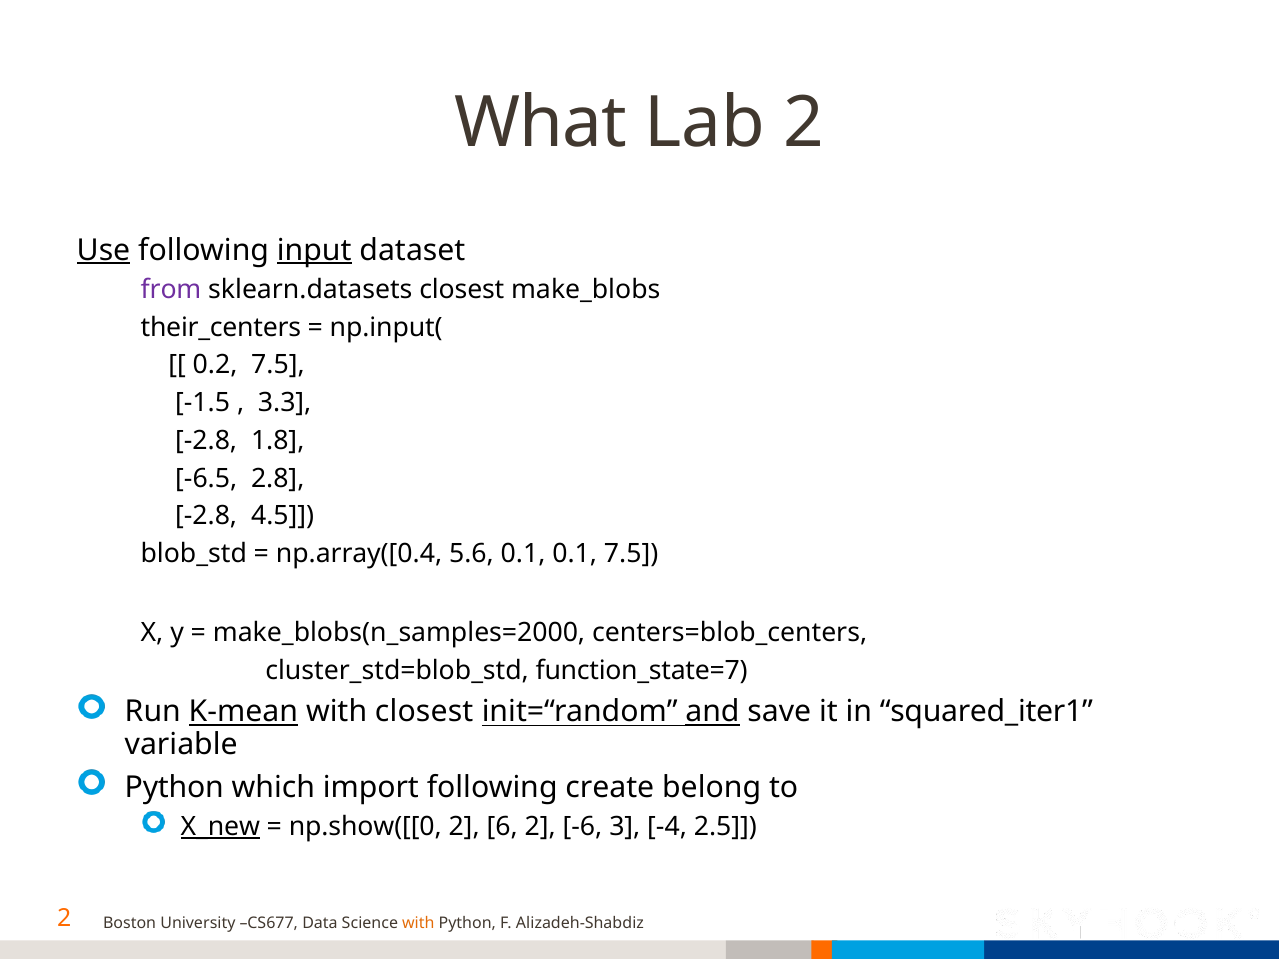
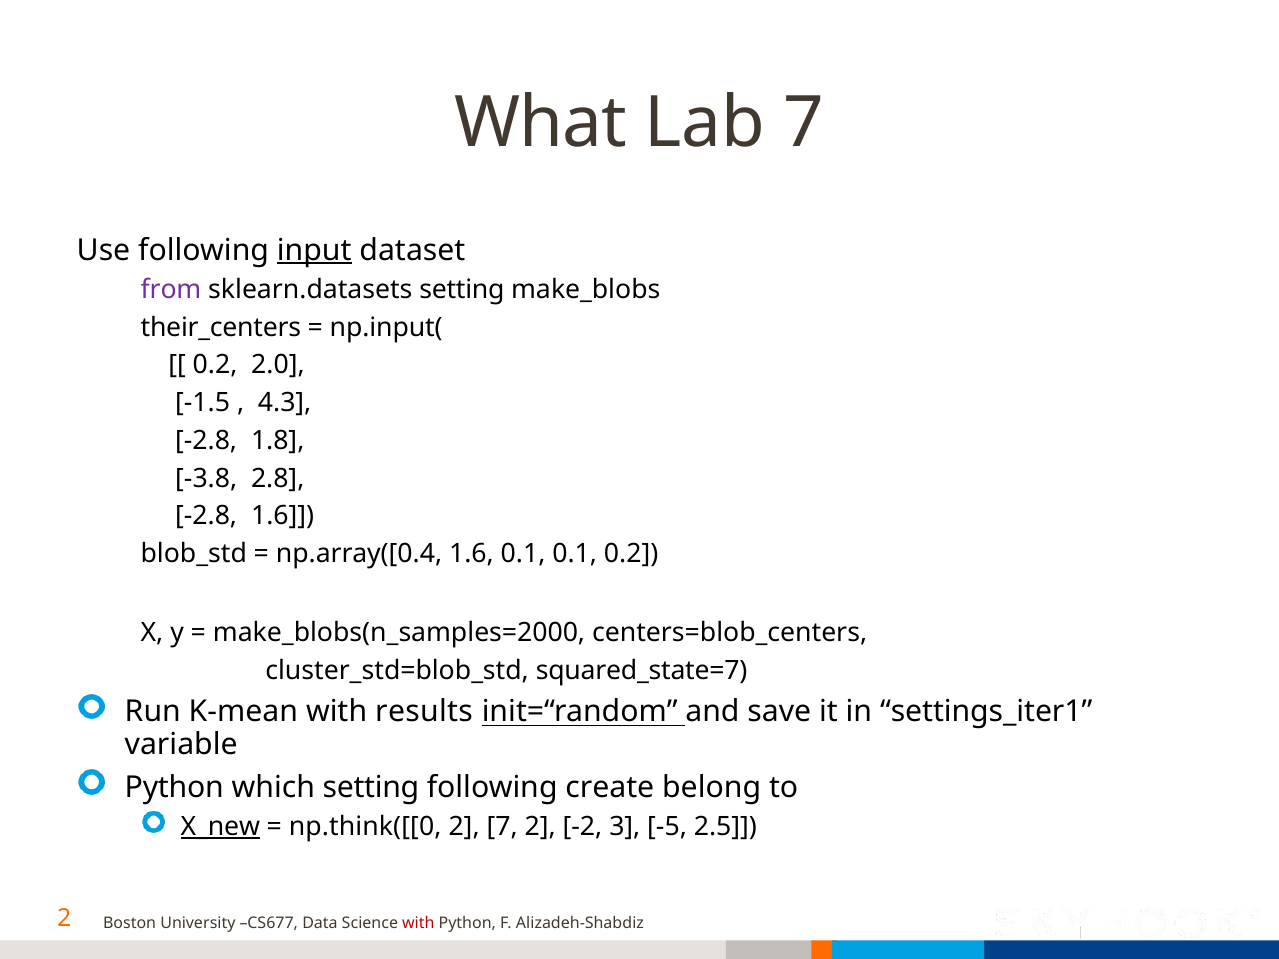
Lab 2: 2 -> 7 (804, 123)
Use underline: present -> none (103, 250)
sklearn.datasets closest: closest -> setting (462, 290)
0.2 7.5: 7.5 -> 2.0 (278, 365)
3.3: 3.3 -> 4.3 (285, 403)
-6.5: -6.5 -> -3.8 (206, 478)
-2.8 4.5: 4.5 -> 1.6 (283, 516)
np.array([0.4 5.6: 5.6 -> 1.6 (471, 554)
0.1 7.5: 7.5 -> 0.2 (631, 554)
function_state=7: function_state=7 -> squared_state=7 (642, 670)
K-mean underline: present -> none (243, 712)
with closest: closest -> results (424, 712)
and underline: present -> none (712, 712)
squared_iter1: squared_iter1 -> settings_iter1 (986, 712)
which import: import -> setting (371, 787)
np.show([[0: np.show([[0 -> np.think([[0 (365, 827)
2 6: 6 -> 7 (502, 827)
-6: -6 -> -2 (583, 827)
-4: -4 -> -5 (667, 827)
with colour: orange -> red (418, 923)
